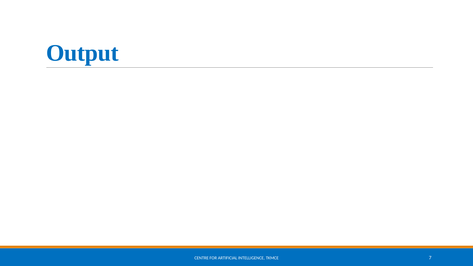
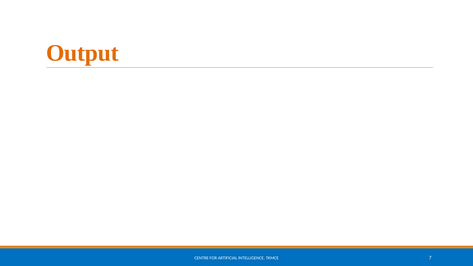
Output colour: blue -> orange (82, 53)
